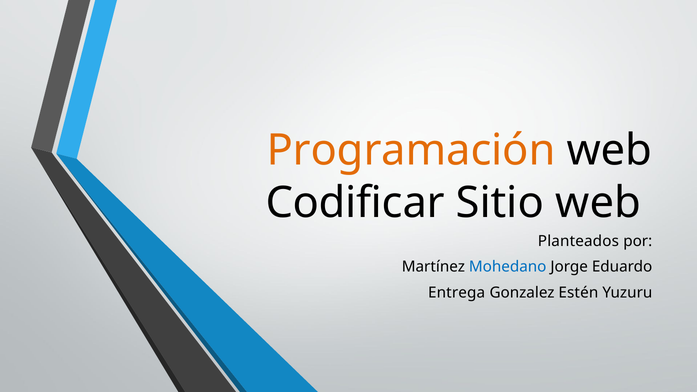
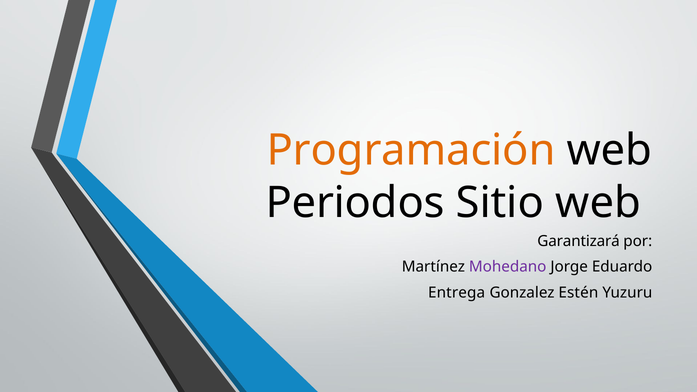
Codificar: Codificar -> Periodos (355, 203)
Planteados: Planteados -> Garantizará (579, 241)
Mohedano colour: blue -> purple (508, 267)
